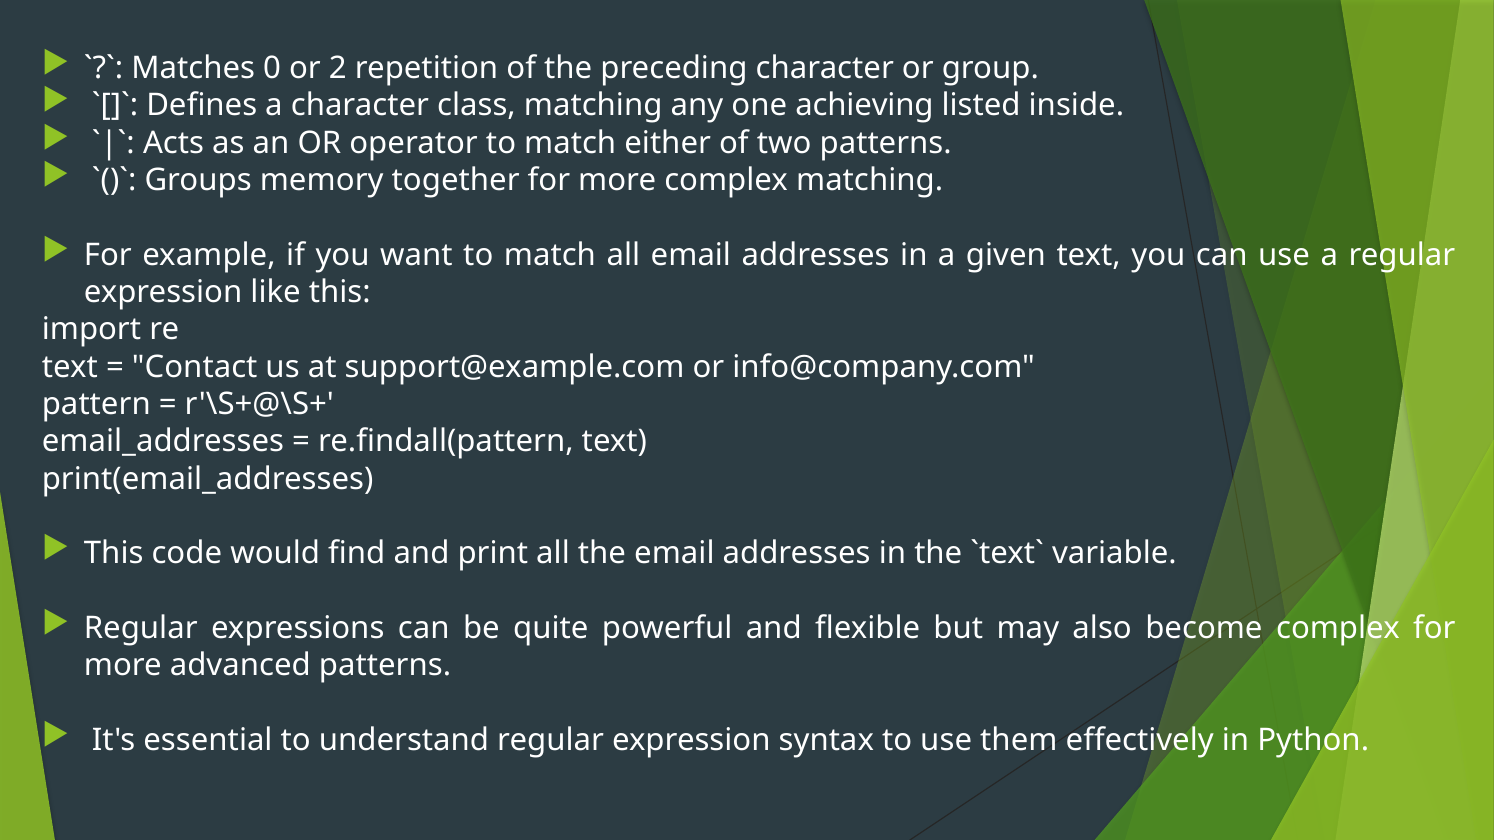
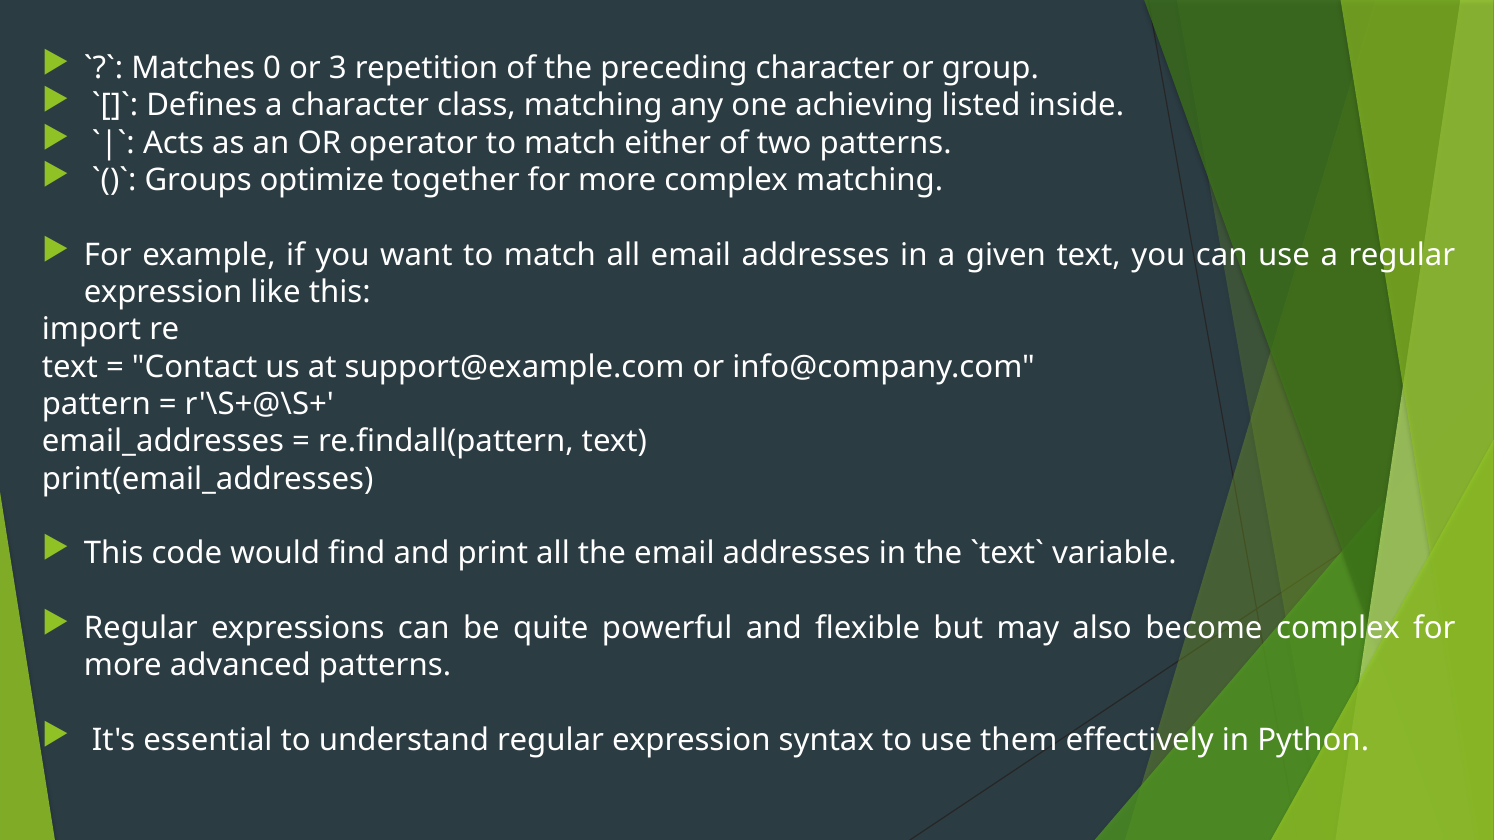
2: 2 -> 3 (338, 68)
memory: memory -> optimize (322, 180)
